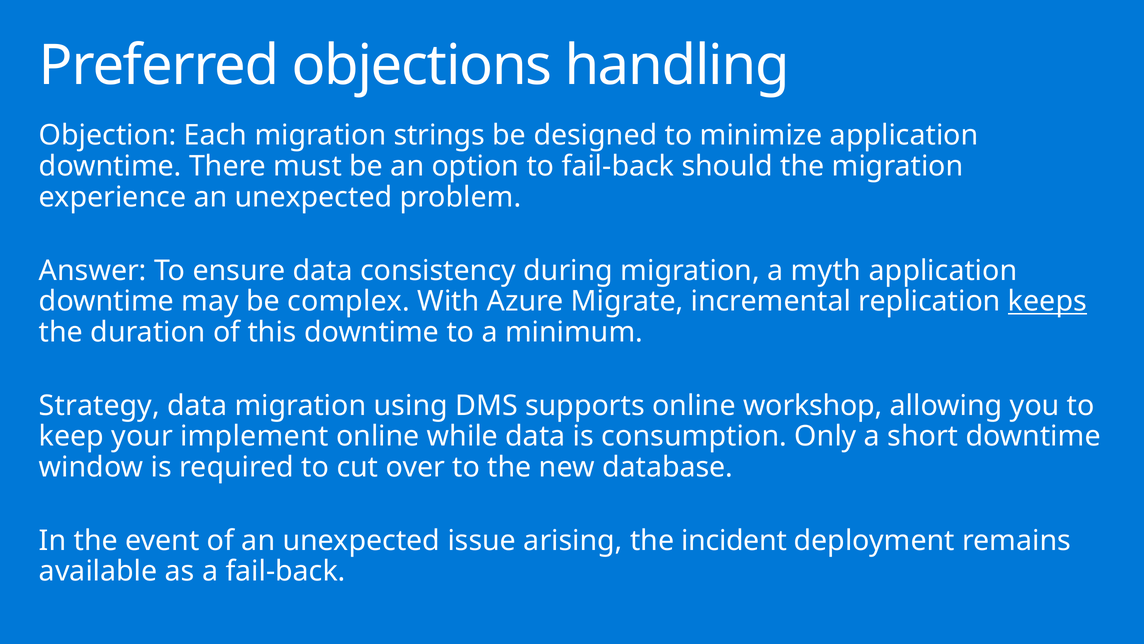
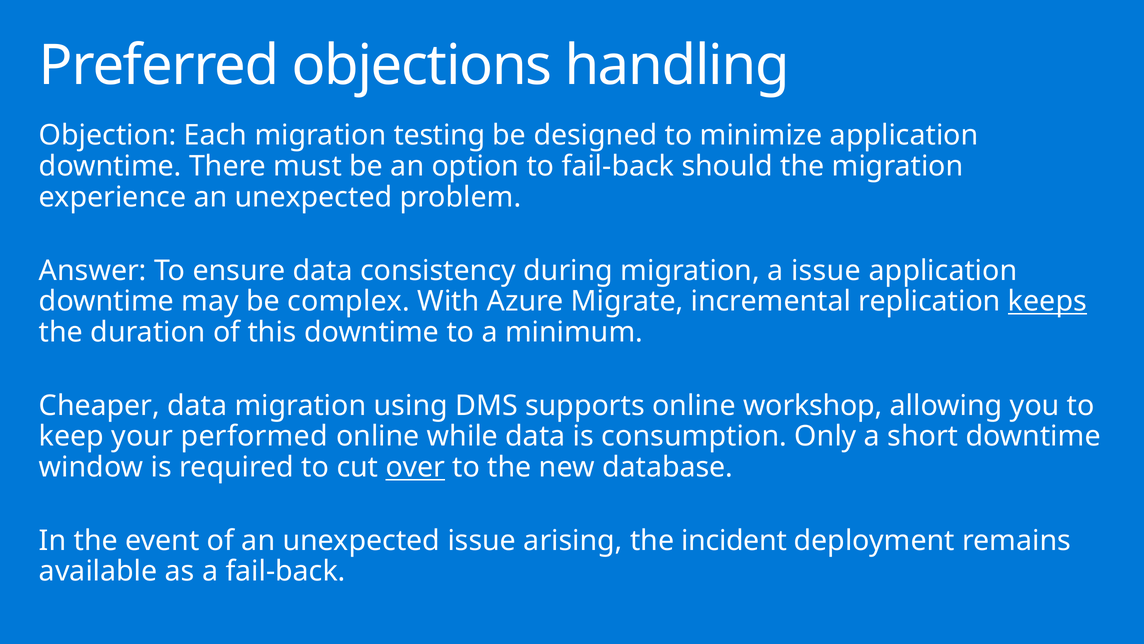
strings: strings -> testing (439, 135)
a myth: myth -> issue (826, 270)
Strategy: Strategy -> Cheaper (99, 405)
implement: implement -> performed (254, 436)
over underline: none -> present (415, 467)
